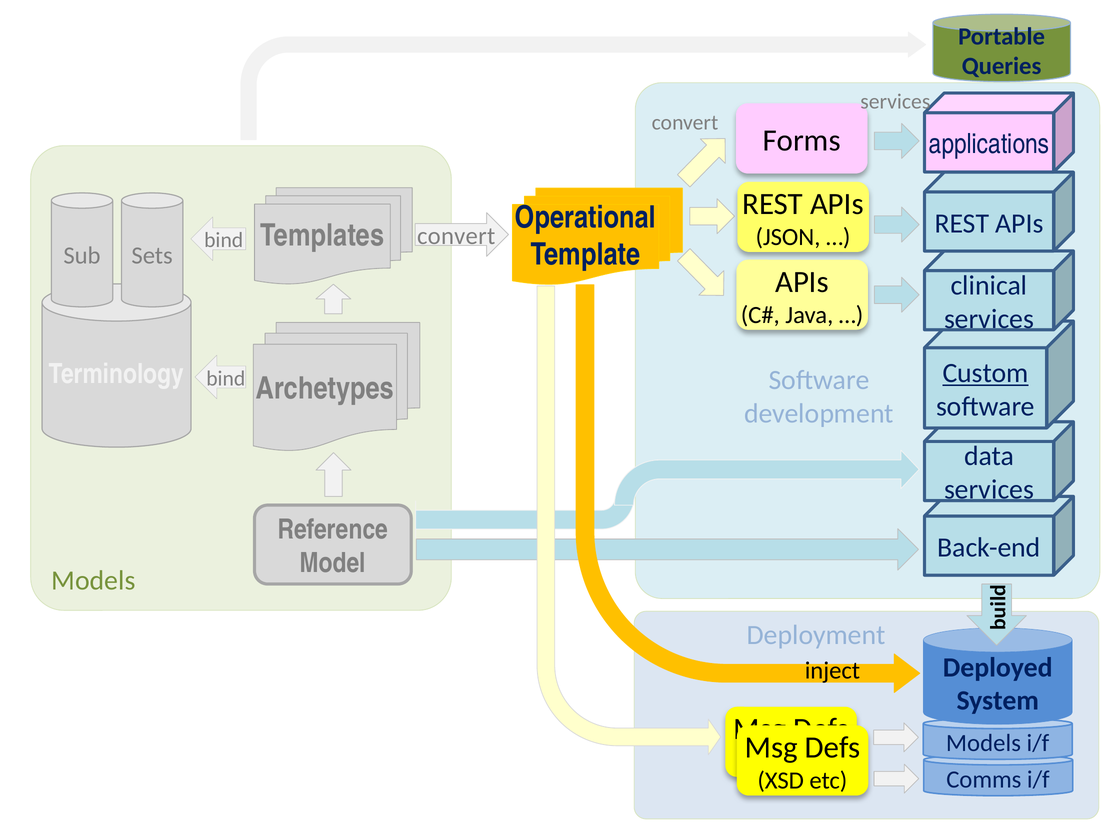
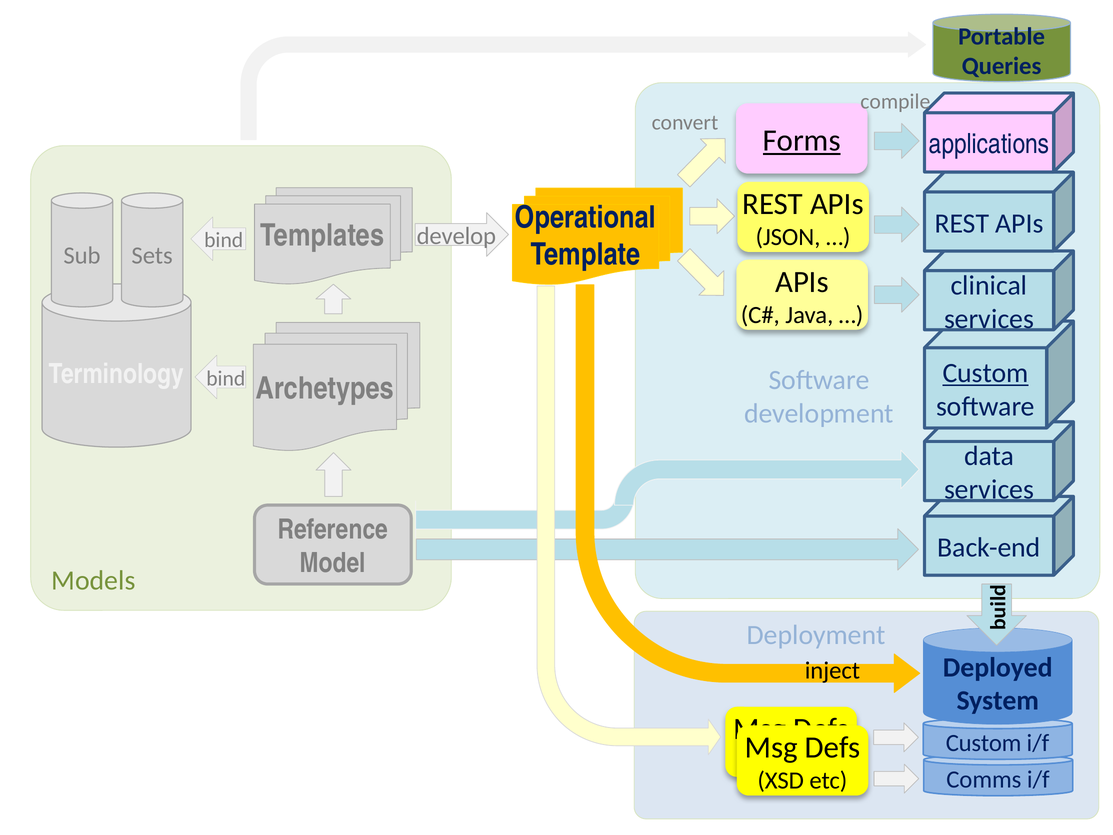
services: services -> compile (895, 101)
Forms underline: none -> present (802, 140)
convert: convert -> develop (456, 236)
Models: Models -> Custom (984, 743)
